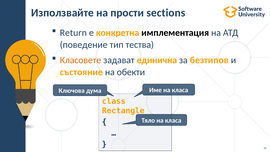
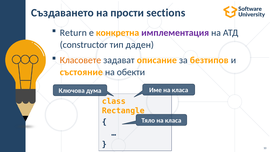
Използвайте: Използвайте -> Създаването (62, 13)
имплементация colour: black -> purple (175, 33)
поведение: поведение -> constructor (84, 45)
тества: тества -> даден (140, 45)
единична: единична -> описание (157, 60)
